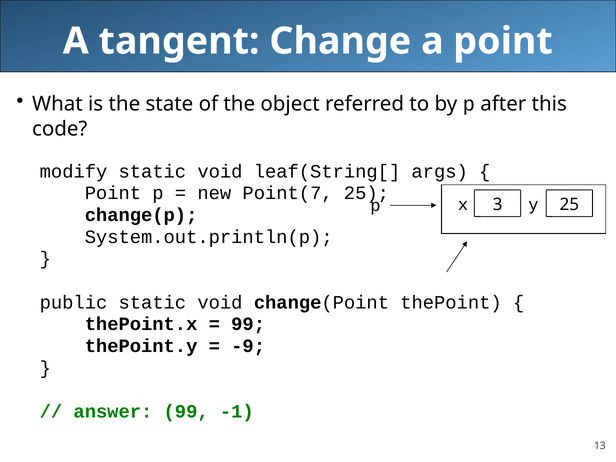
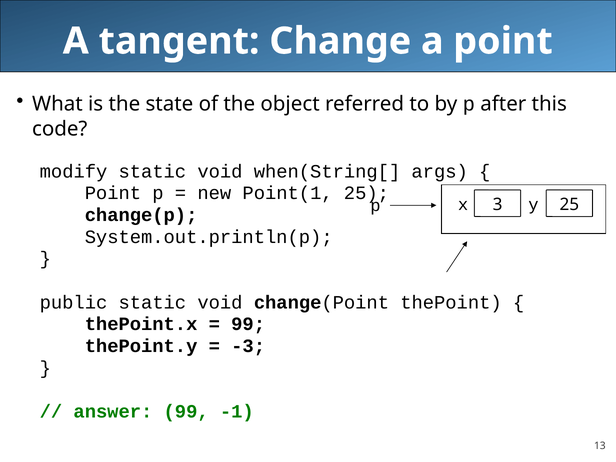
leaf(String[: leaf(String[ -> when(String[ (327, 171)
Point(7: Point(7 -> Point(1 (288, 193)
-9: -9 -> -3 (248, 346)
